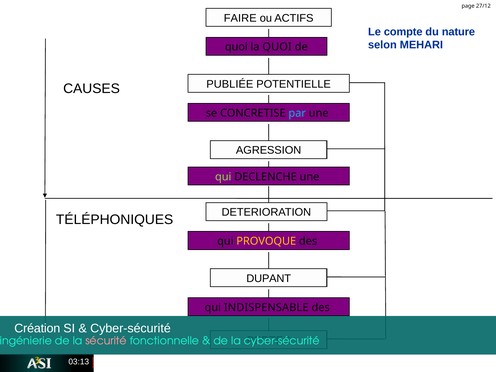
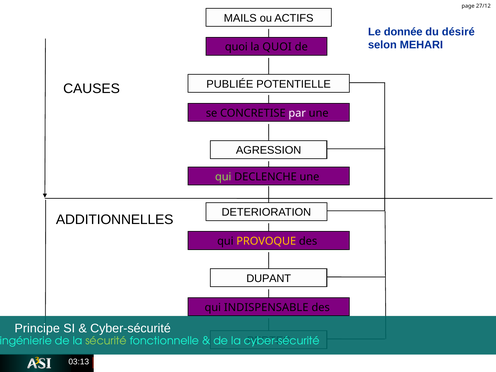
FAIRE: FAIRE -> MAILS (240, 18)
compte: compte -> donnée (403, 32)
nature: nature -> désiré (458, 32)
par colour: light blue -> white (297, 113)
TÉLÉPHONIQUES: TÉLÉPHONIQUES -> ADDITIONNELLES (115, 219)
Création: Création -> Principe (37, 328)
sécurité colour: pink -> light green (106, 341)
